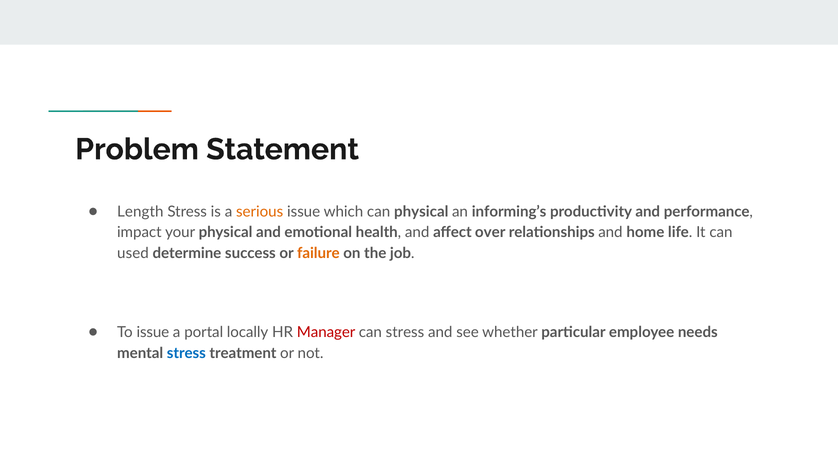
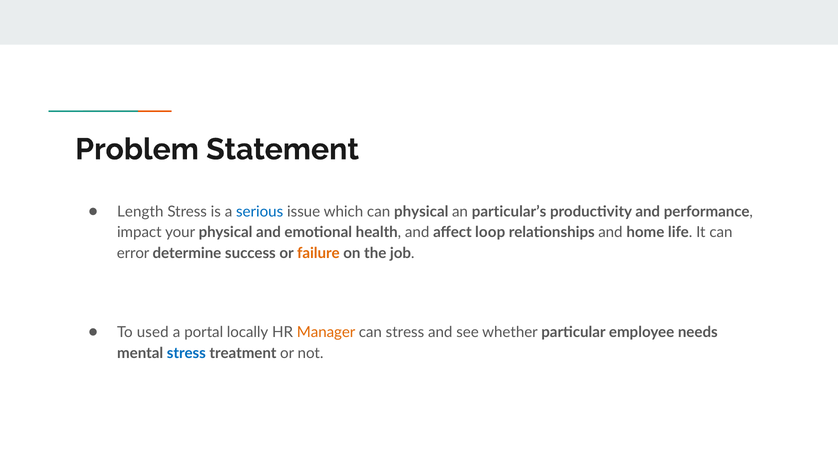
serious colour: orange -> blue (260, 212)
informing’s: informing’s -> particular’s (509, 212)
over: over -> loop (490, 233)
used: used -> error (133, 254)
To issue: issue -> used (153, 333)
Manager colour: red -> orange (326, 333)
